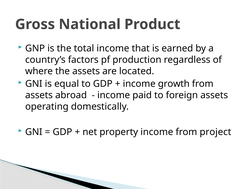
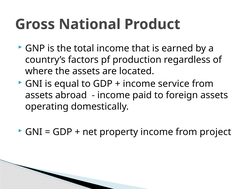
growth: growth -> service (174, 84)
